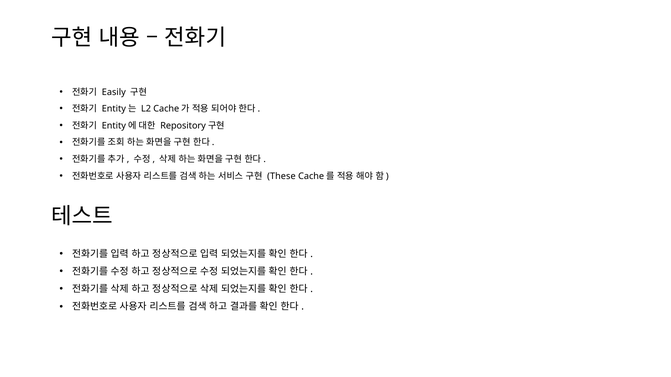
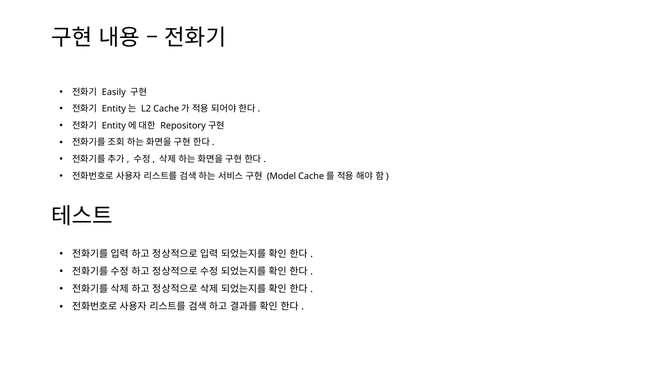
These: These -> Model (282, 176)
